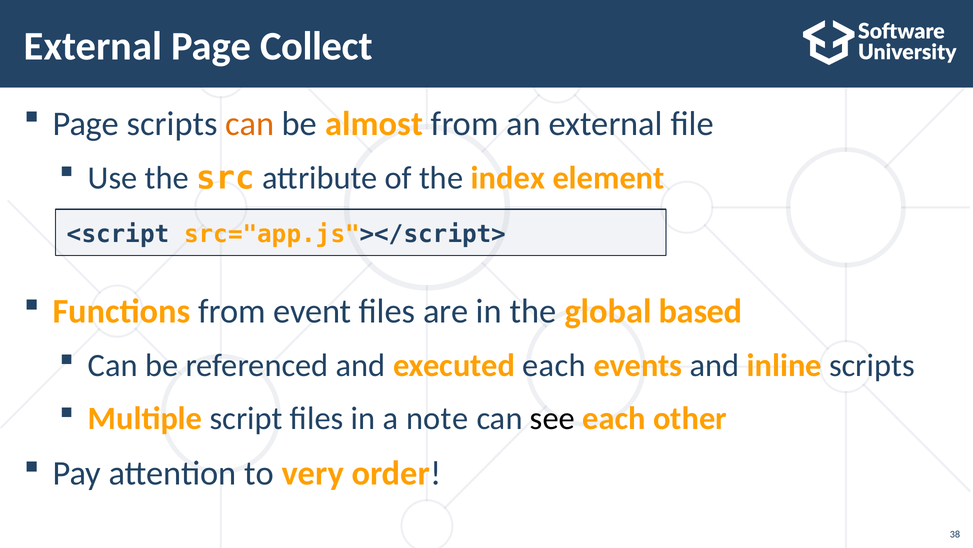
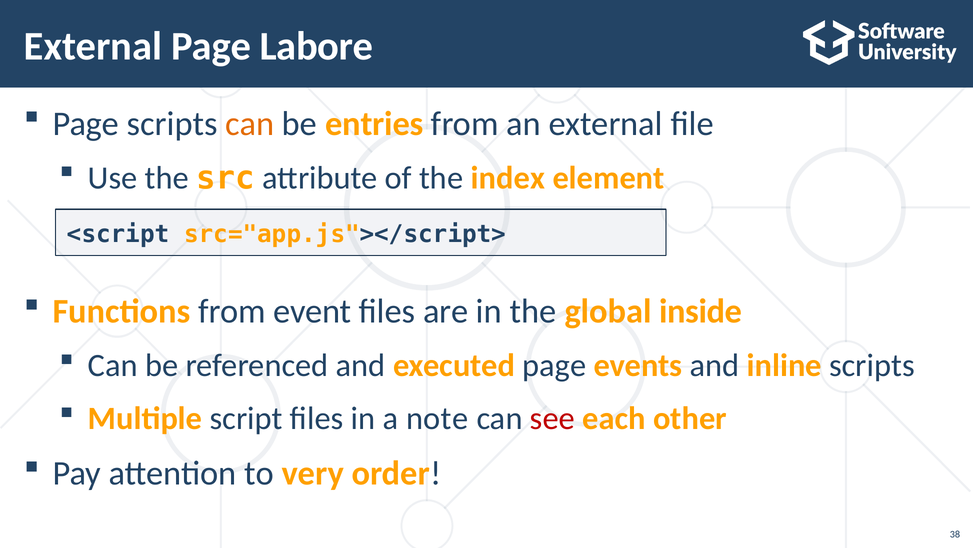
Collect: Collect -> Labore (316, 46)
almost: almost -> entries (374, 123)
based: based -> inside (701, 311)
executed each: each -> page (554, 365)
see colour: black -> red (552, 418)
